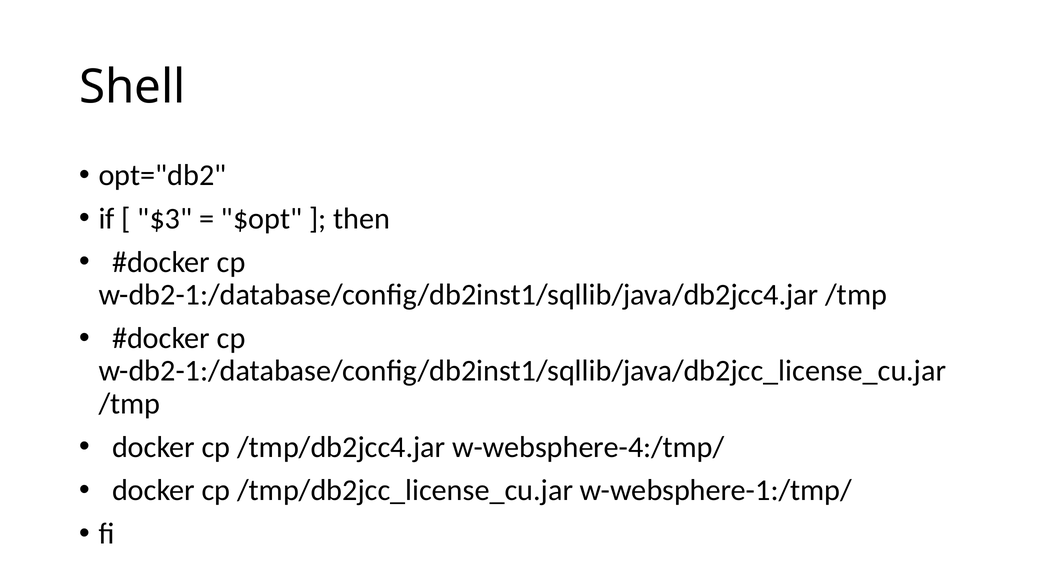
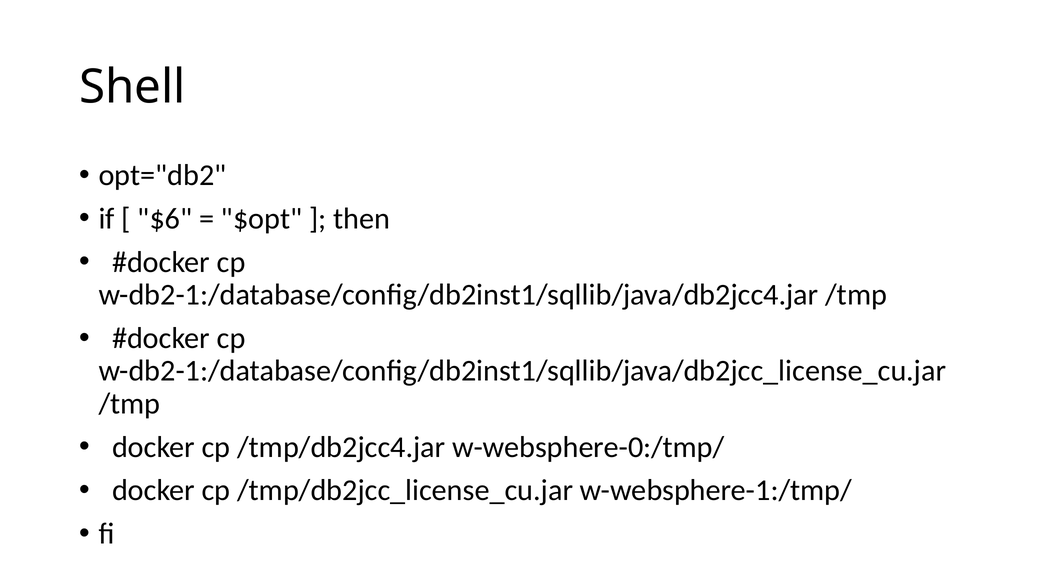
$3: $3 -> $6 (165, 219)
w-websphere-4:/tmp/: w-websphere-4:/tmp/ -> w-websphere-0:/tmp/ (588, 447)
